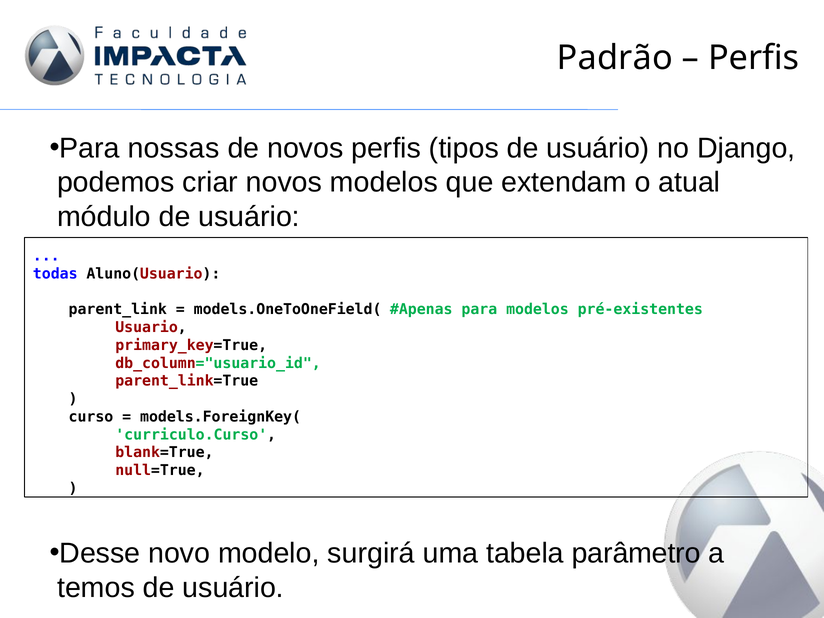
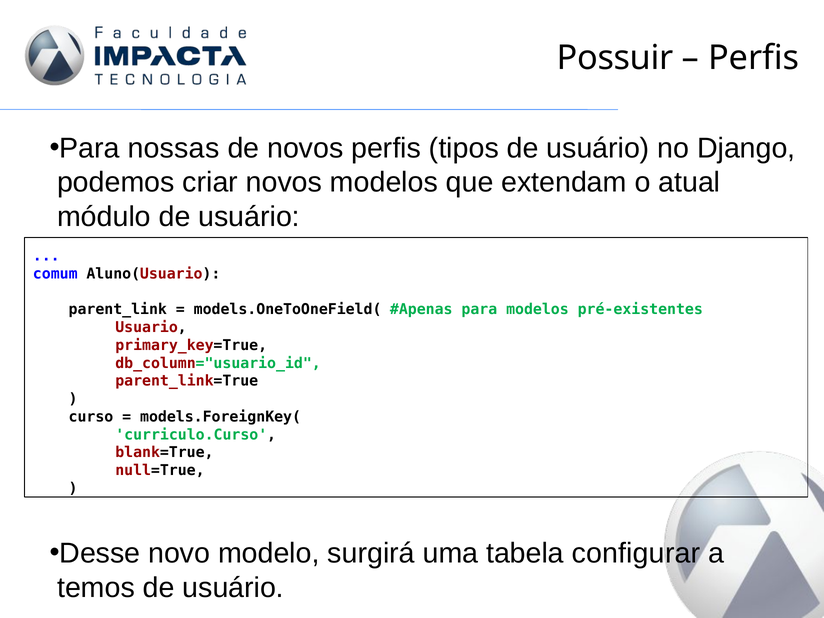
Padrão: Padrão -> Possuir (615, 58)
todas: todas -> comum (55, 274)
parâmetro: parâmetro -> configurar (636, 553)
